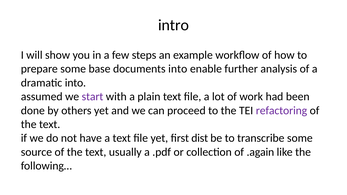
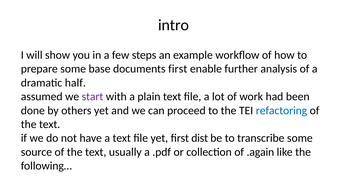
documents into: into -> first (178, 69)
dramatic into: into -> half (75, 83)
refactoring colour: purple -> blue (282, 111)
